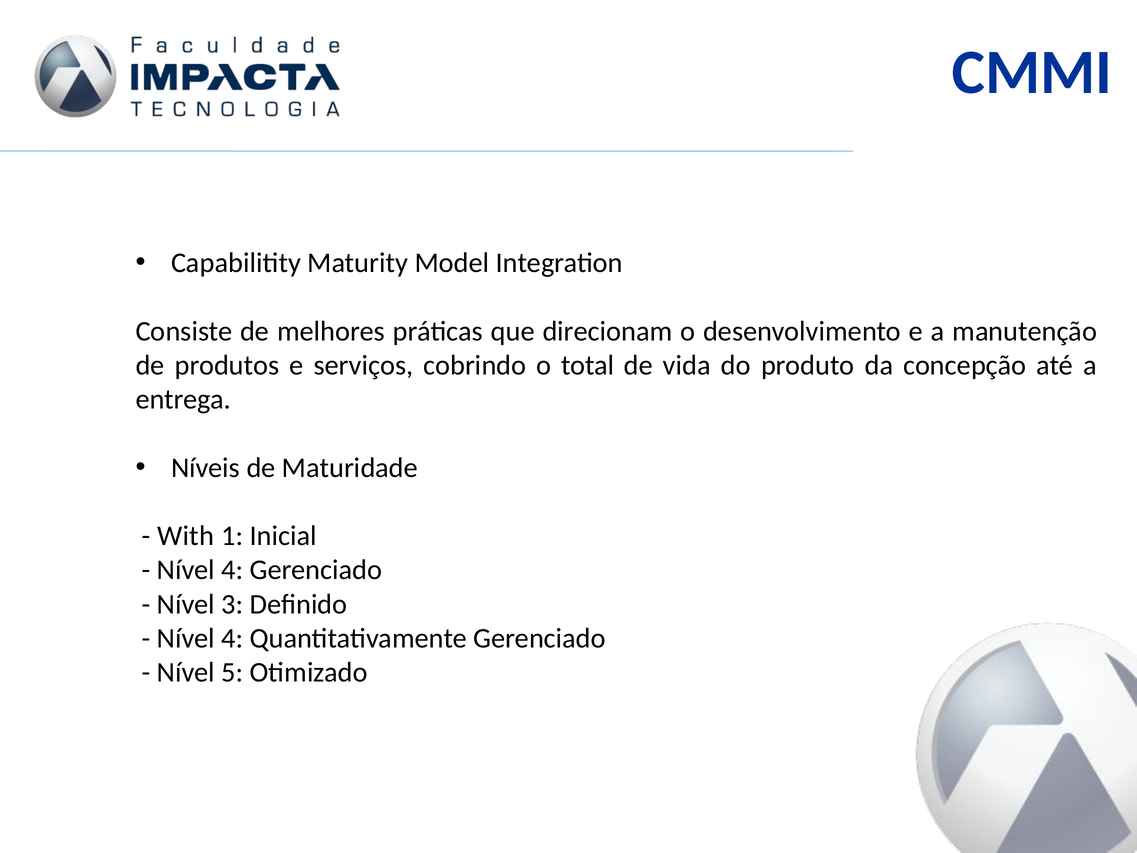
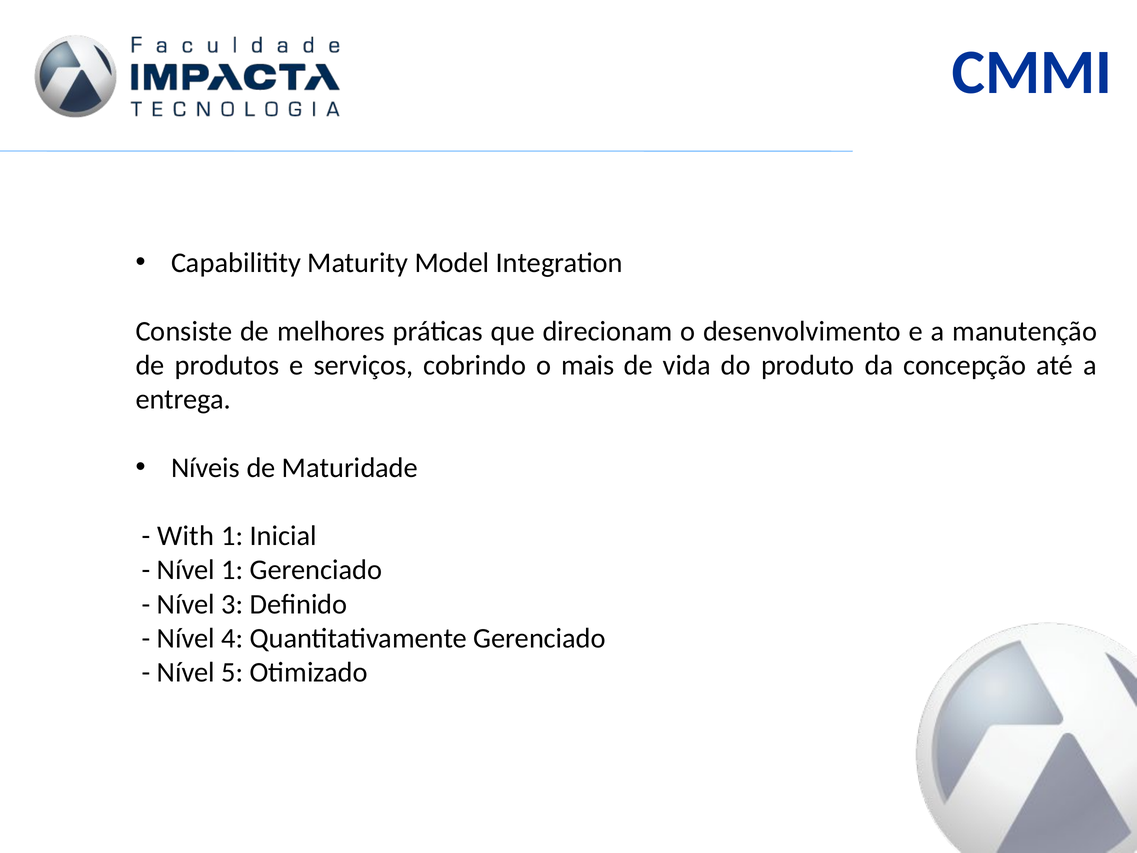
total: total -> mais (588, 365)
4: 4 -> 1 (232, 570)
